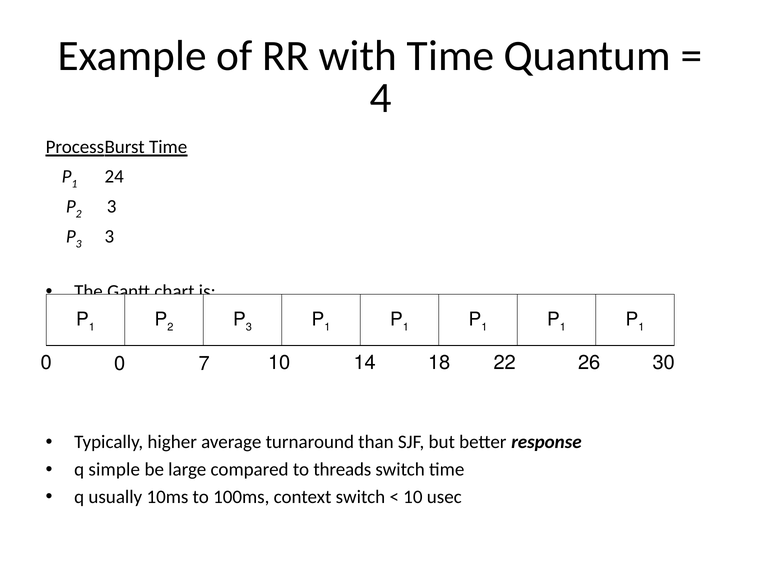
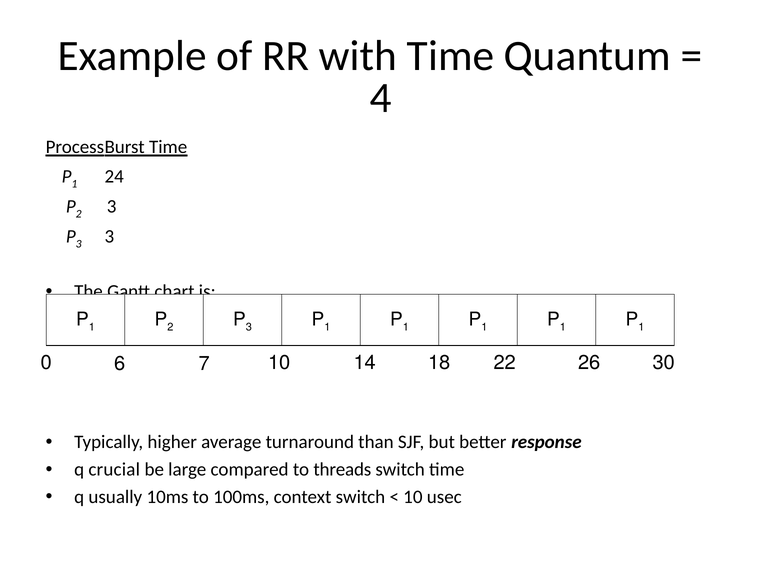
0 0: 0 -> 6 (120, 363)
simple: simple -> crucial (114, 469)
